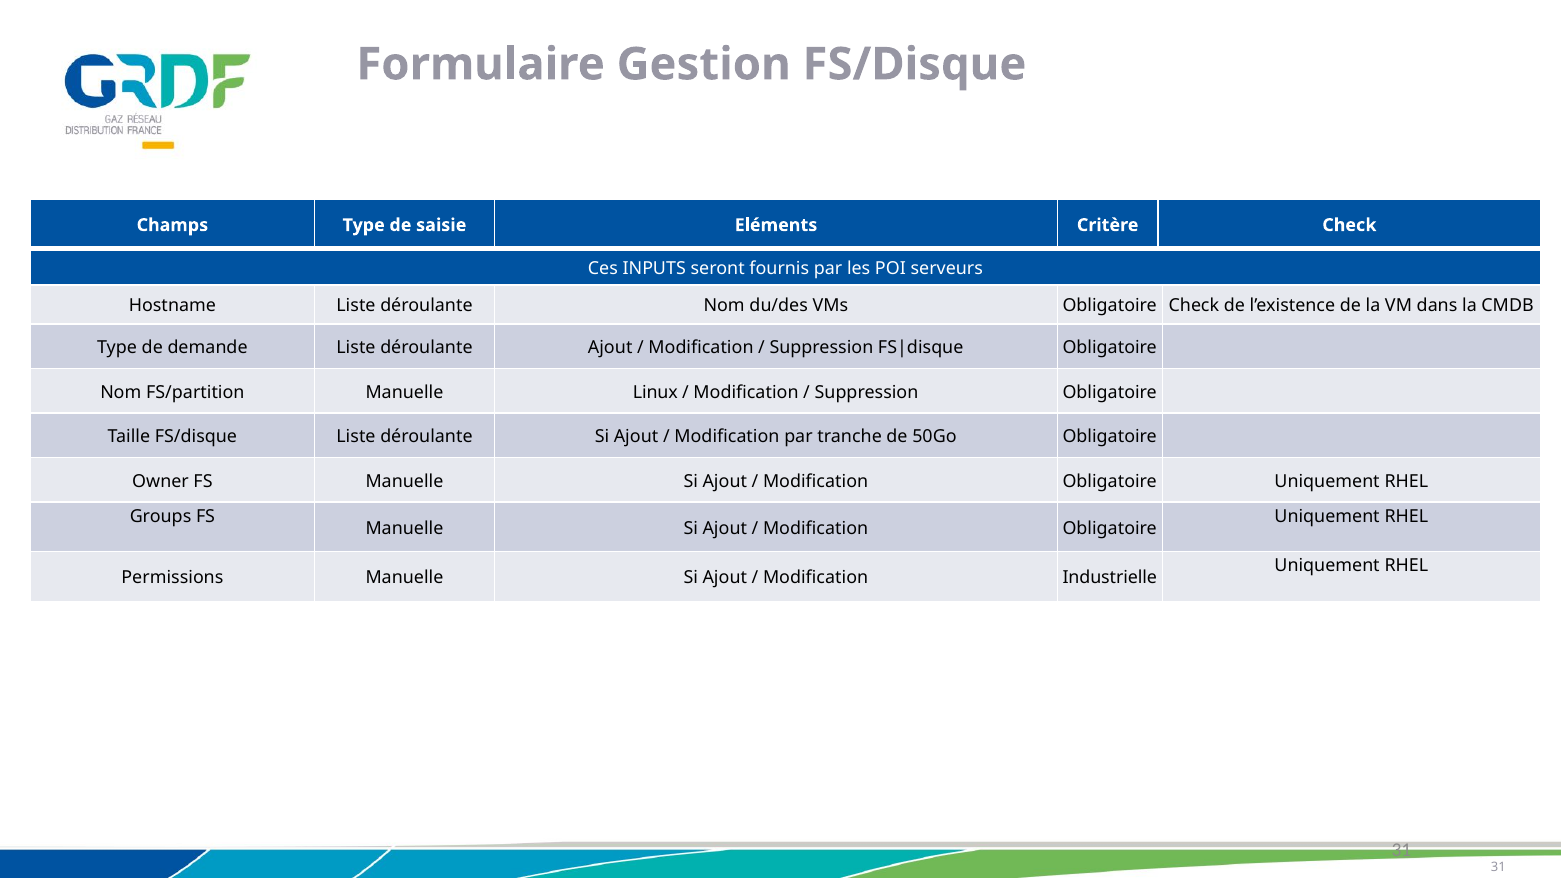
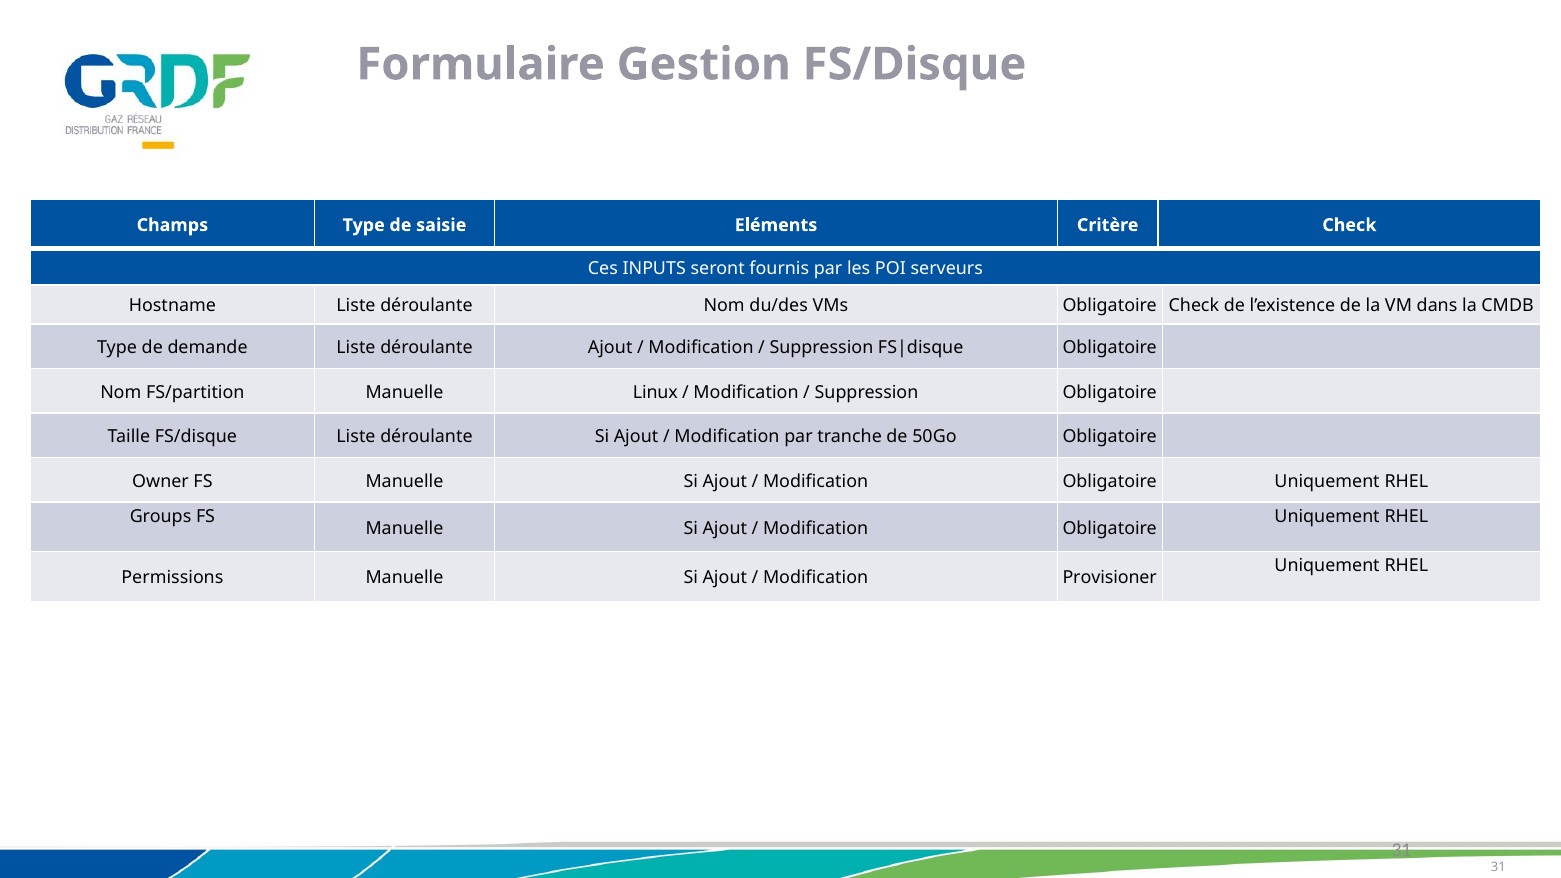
Industrielle: Industrielle -> Provisioner (1110, 578)
